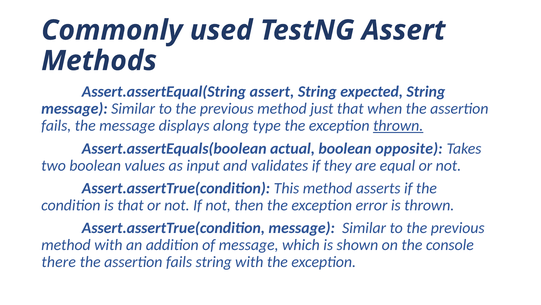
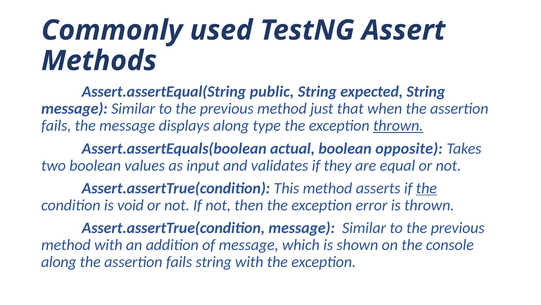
Assert.assertEqual(String assert: assert -> public (272, 91)
the underline: none -> present (426, 188)
is that: that -> void (131, 205)
there: there -> along (59, 261)
